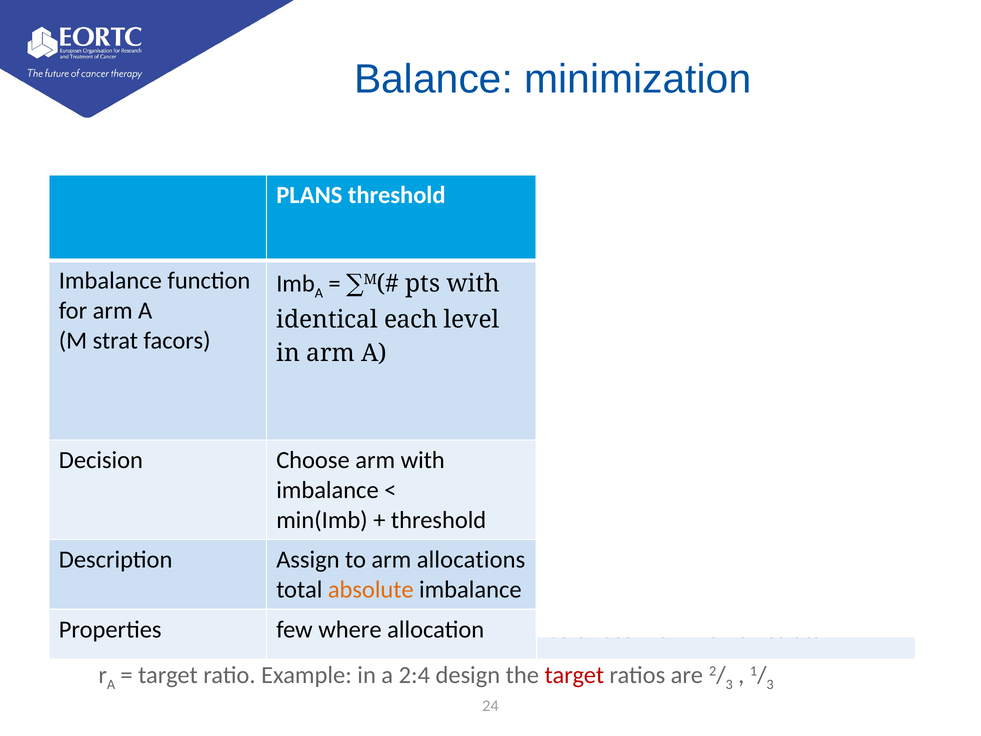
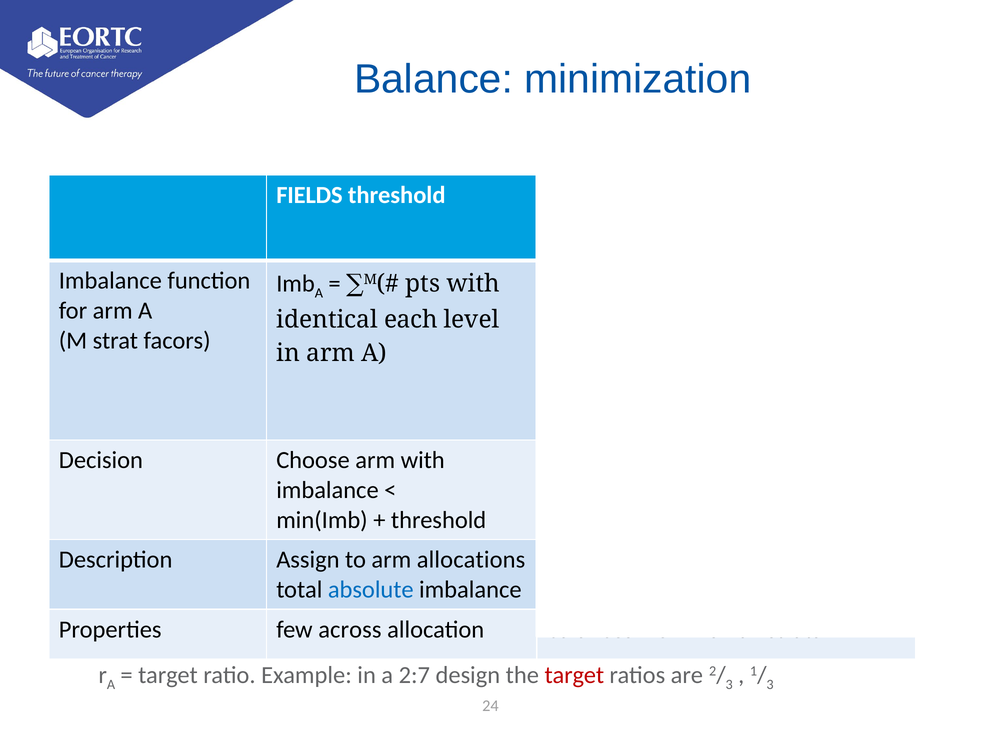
PLANS: PLANS -> FIELDS (309, 195)
absolute colour: orange -> blue (371, 589)
where: where -> across (350, 629)
2:4: 2:4 -> 2:7 (414, 675)
